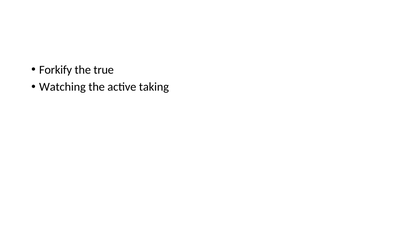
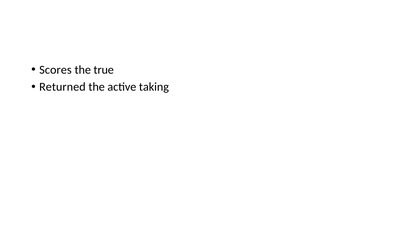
Forkify: Forkify -> Scores (55, 70)
Watching: Watching -> Returned (62, 87)
